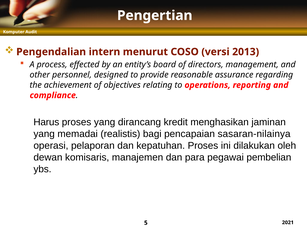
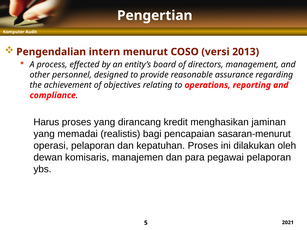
sasaran-nilainya: sasaran-nilainya -> sasaran-menurut (254, 134)
pegawai pembelian: pembelian -> pelaporan (269, 157)
